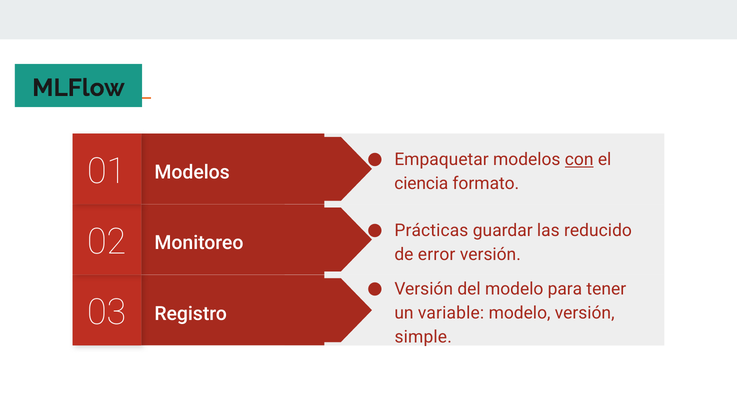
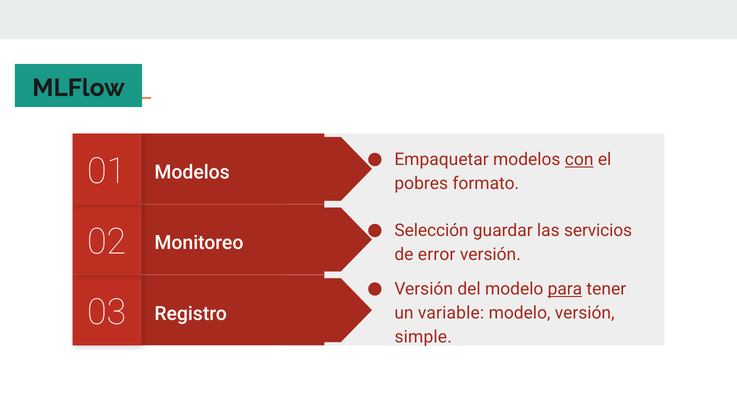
ciencia: ciencia -> pobres (421, 184)
Prácticas: Prácticas -> Selección (431, 230)
reducido: reducido -> servicios (598, 230)
para underline: none -> present (565, 289)
